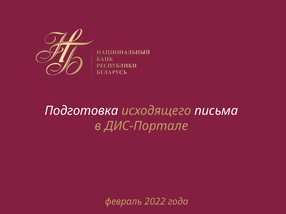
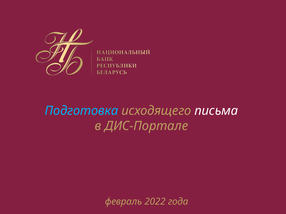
Подготовка colour: white -> light blue (81, 111)
